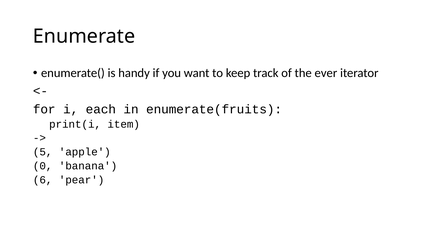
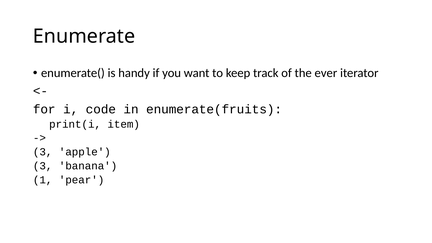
each: each -> code (101, 109)
5: 5 -> 3 (43, 152)
0: 0 -> 3 (43, 166)
6: 6 -> 1 (43, 180)
